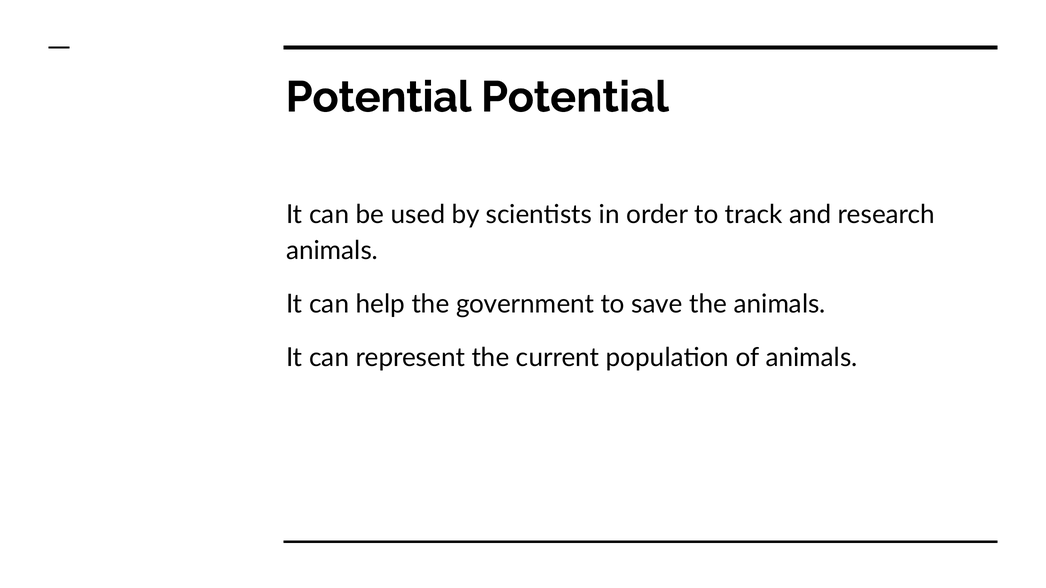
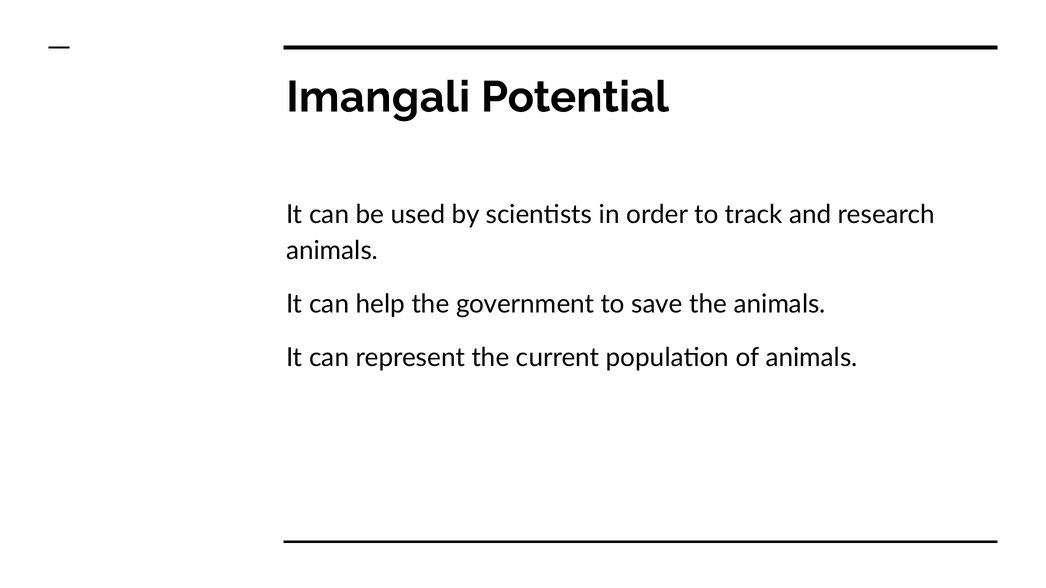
Potential: Potential -> Imangali (378, 97)
